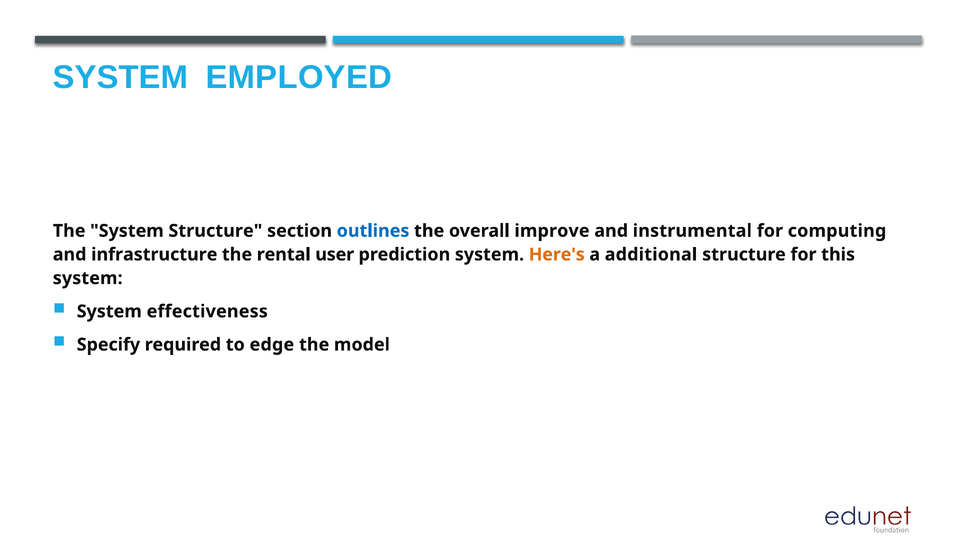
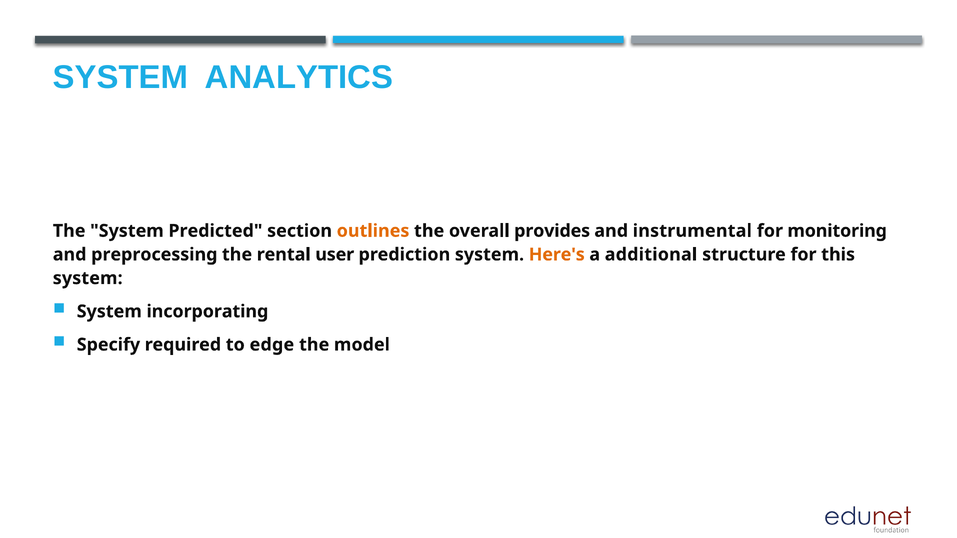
EMPLOYED: EMPLOYED -> ANALYTICS (299, 78)
System Structure: Structure -> Predicted (215, 231)
outlines colour: blue -> orange (373, 231)
improve: improve -> provides (552, 231)
computing: computing -> monitoring (837, 231)
infrastructure: infrastructure -> preprocessing (154, 255)
effectiveness: effectiveness -> incorporating (207, 312)
